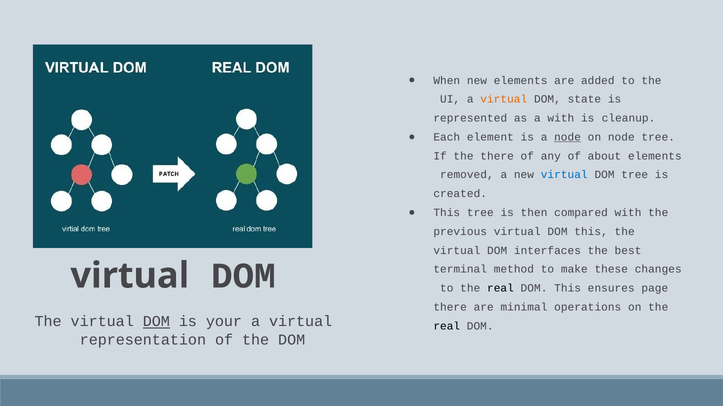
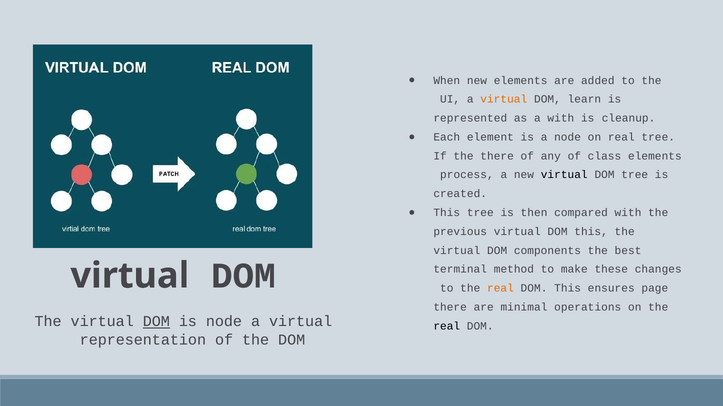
state: state -> learn (584, 99)
node underline: present -> none (568, 137)
on node: node -> real (621, 137)
about: about -> class (604, 156)
removed: removed -> process (467, 175)
virtual colour: blue -> black (564, 175)
interfaces: interfaces -> components (547, 251)
real colour: black -> orange (500, 289)
is your: your -> node (224, 322)
